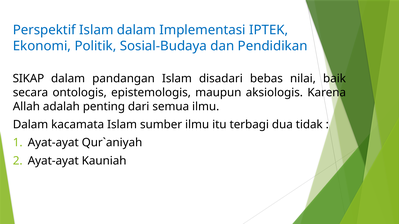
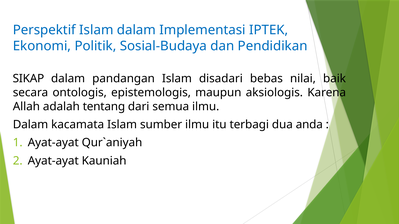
penting: penting -> tentang (104, 107)
tidak: tidak -> anda (309, 125)
